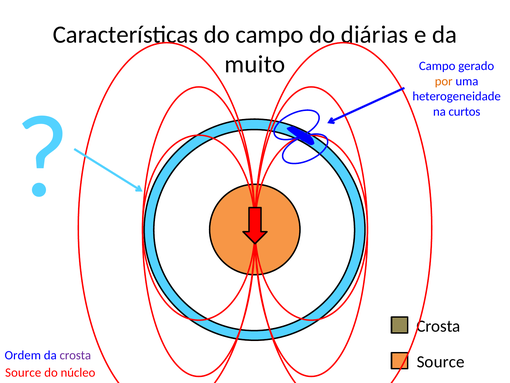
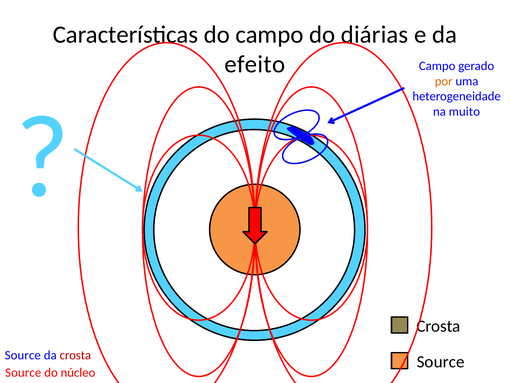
muito: muito -> efeito (255, 64)
curtos: curtos -> muito (464, 112)
Ordem: Ordem -> Source (23, 355)
crosta colour: purple -> red (75, 355)
